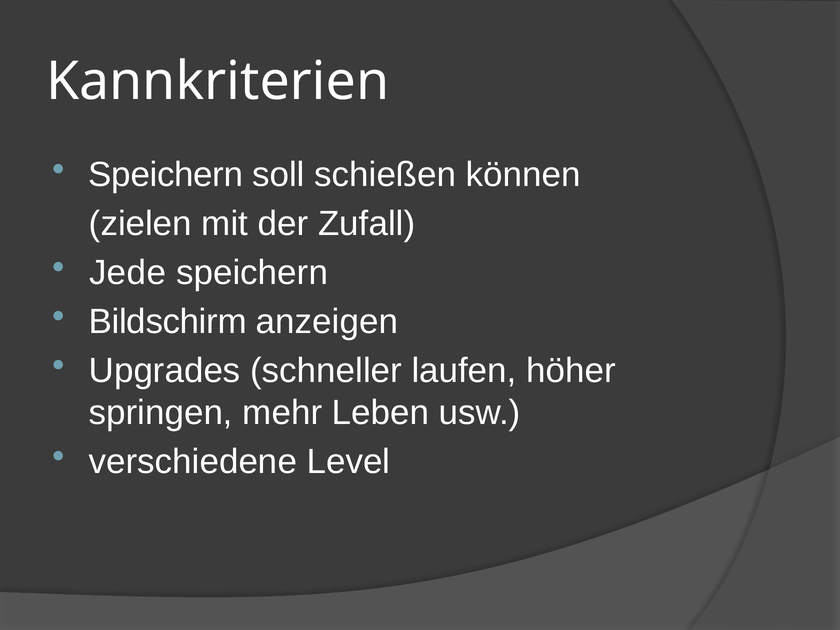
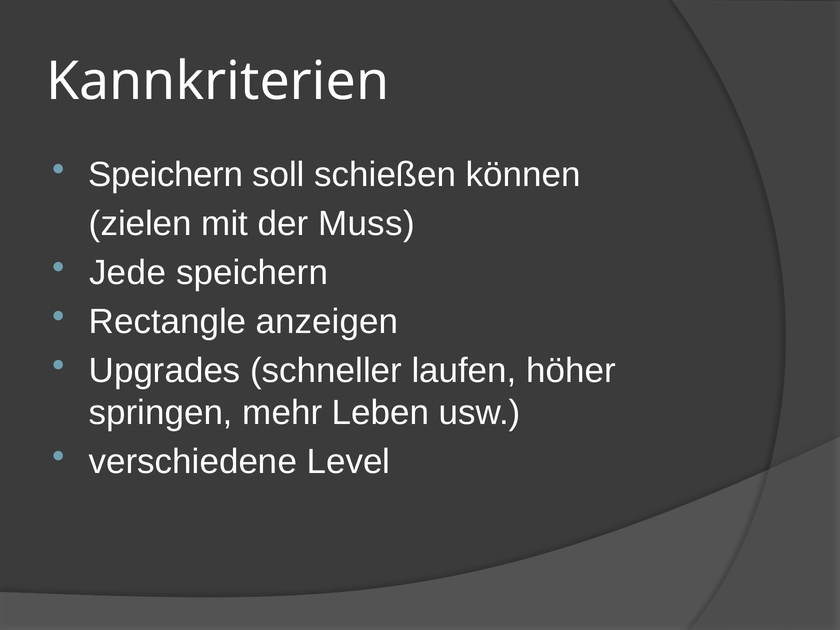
Zufall: Zufall -> Muss (367, 224)
Bildschirm: Bildschirm -> Rectangle (168, 322)
